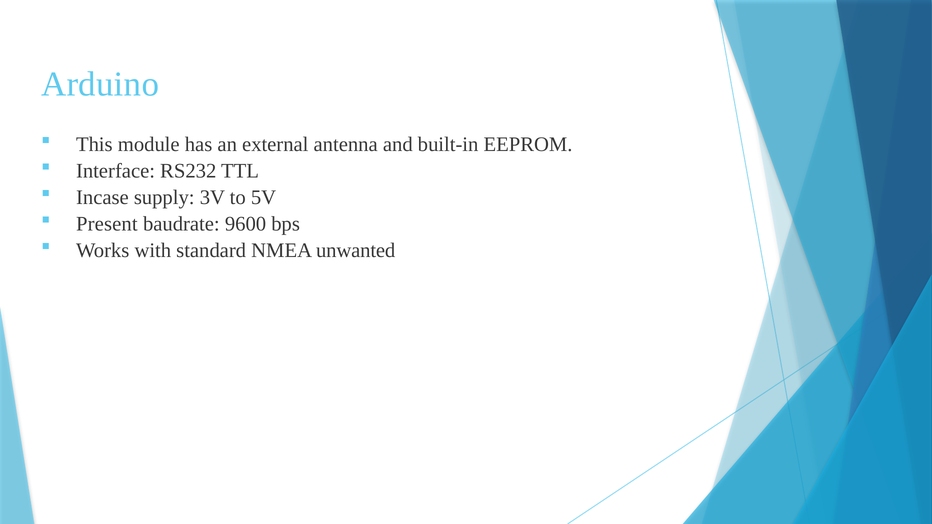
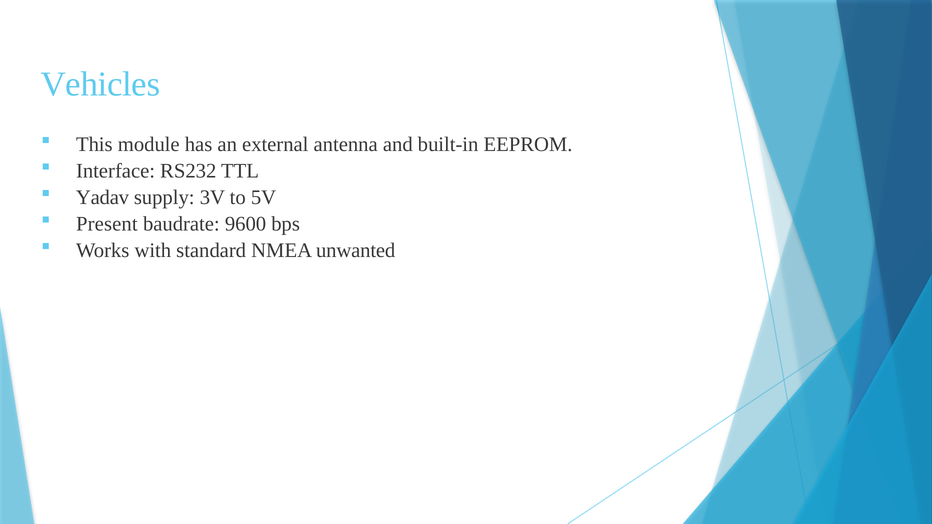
Arduino: Arduino -> Vehicles (100, 84)
Incase: Incase -> Yadav (102, 197)
